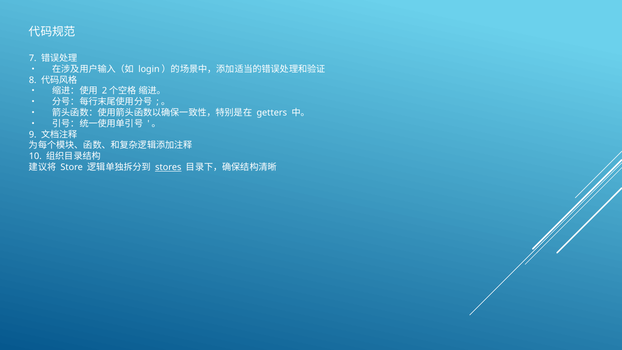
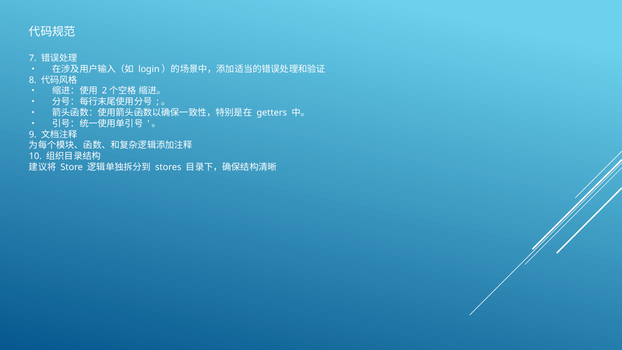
stores underline: present -> none (168, 167)
